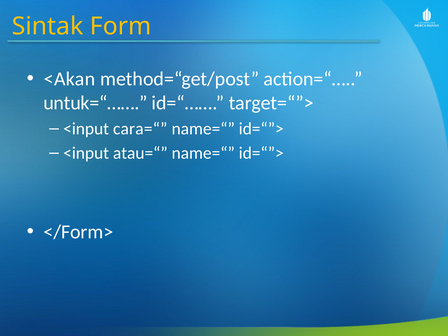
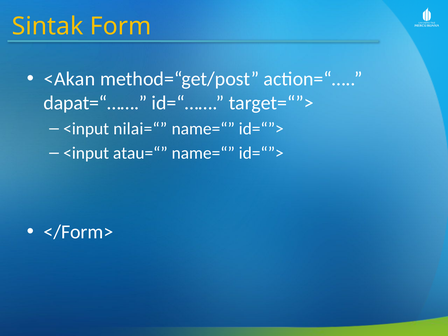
untuk=“……: untuk=“…… -> dapat=“…… (95, 103)
cara=“: cara=“ -> nilai=“ (140, 129)
